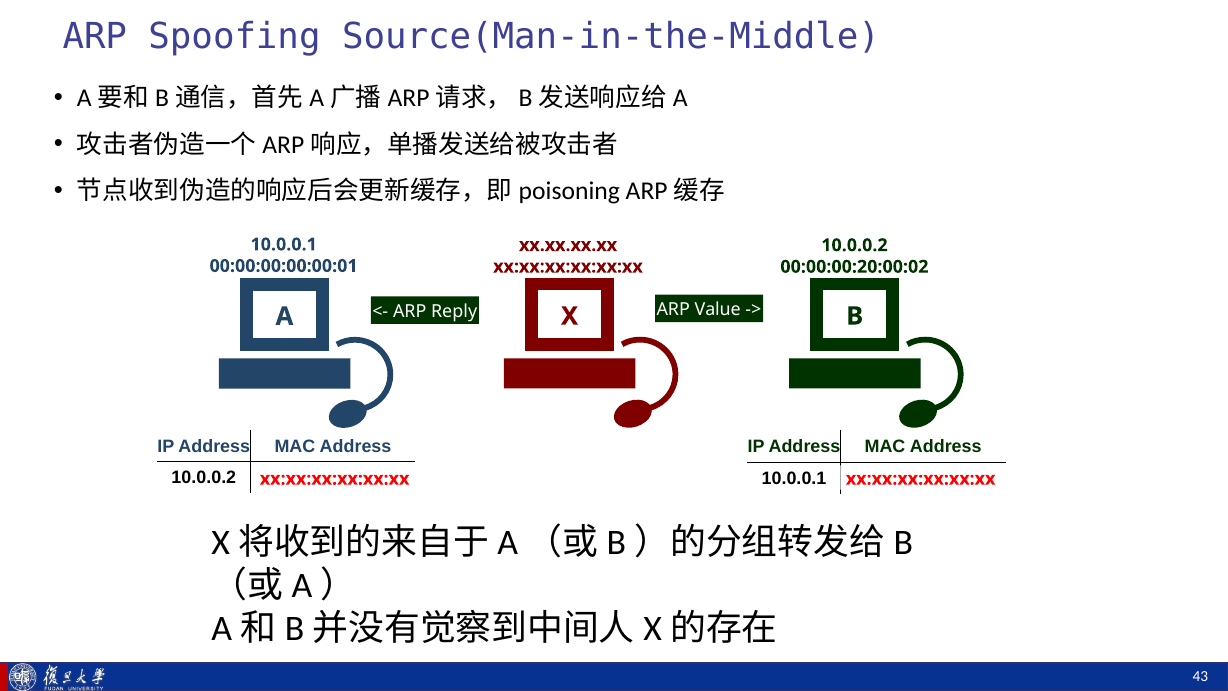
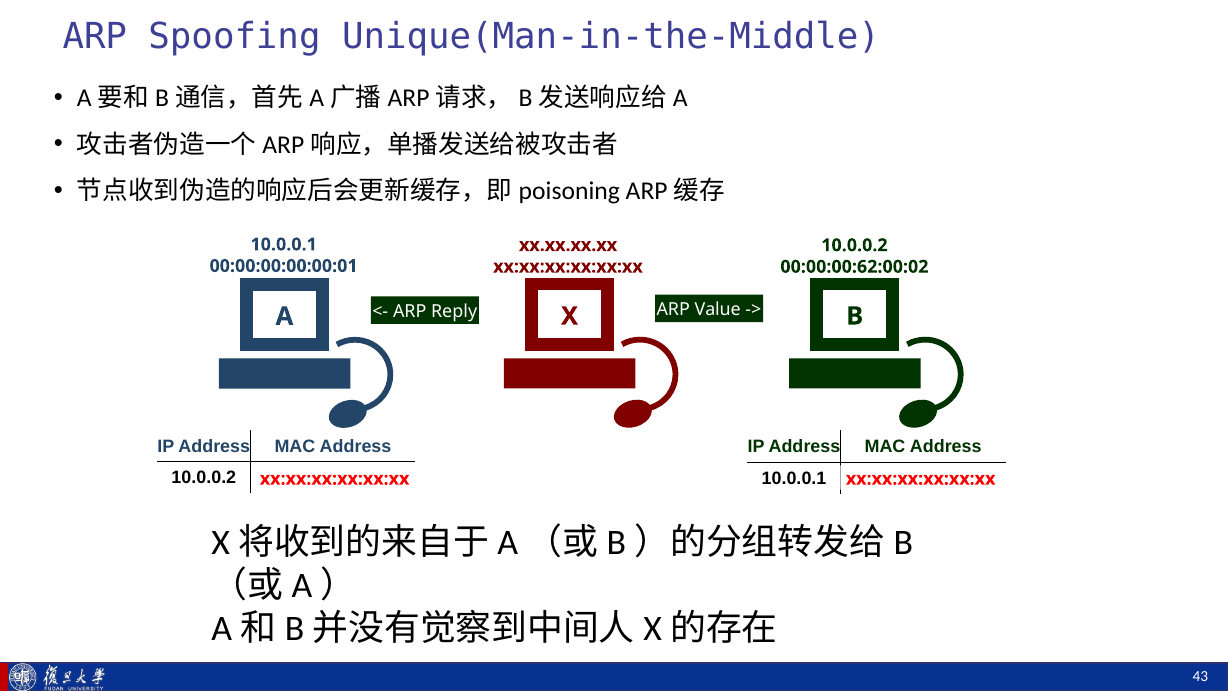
Source(Man-in-the-Middle: Source(Man-in-the-Middle -> Unique(Man-in-the-Middle (611, 36)
00:00:00:20:00:02: 00:00:00:20:00:02 -> 00:00:00:62:00:02 (854, 267)
